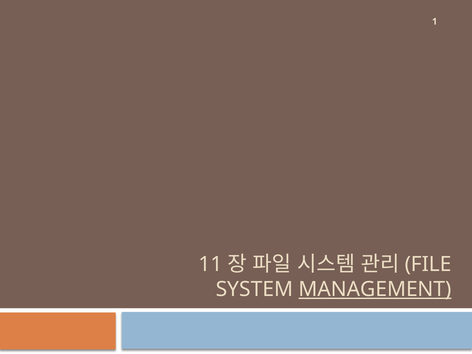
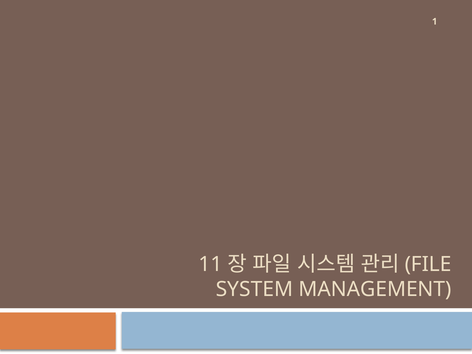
MANAGEMENT underline: present -> none (375, 289)
